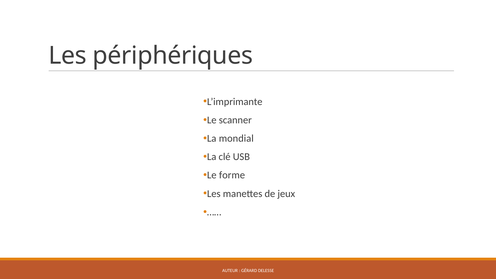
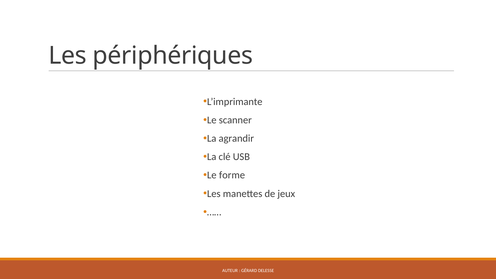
mondial: mondial -> agrandir (236, 138)
